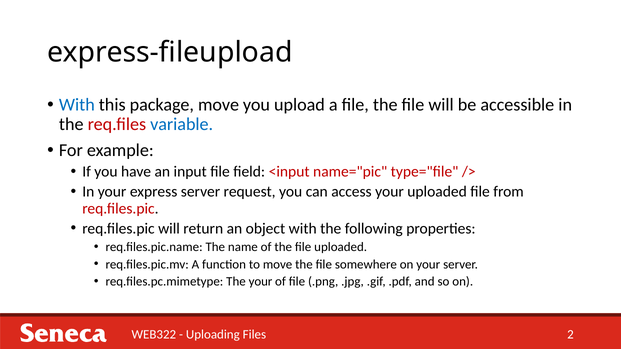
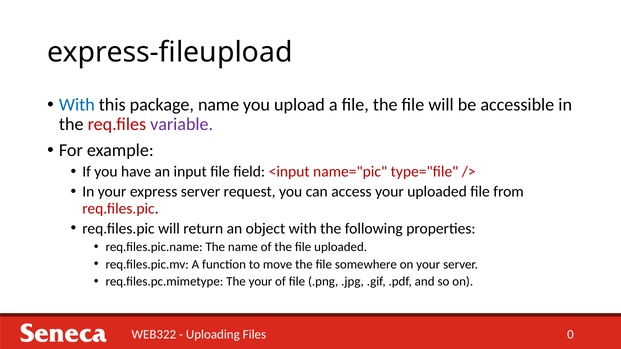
package move: move -> name (219, 105)
variable colour: blue -> purple (182, 124)
2: 2 -> 0 (570, 335)
